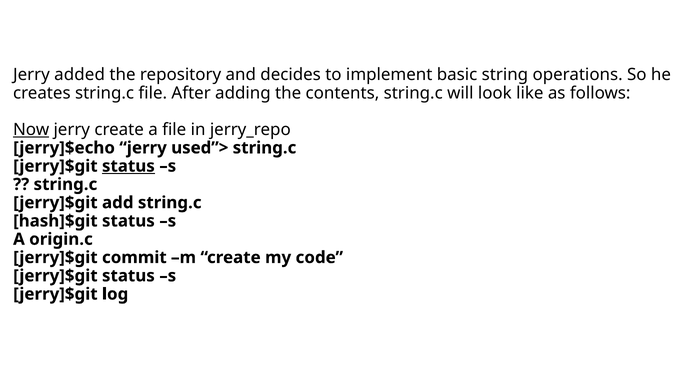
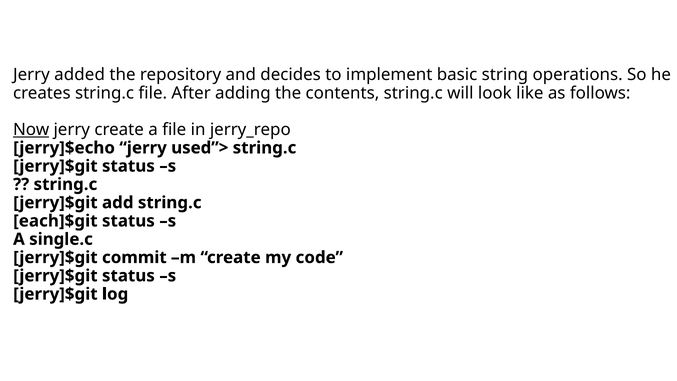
status underline: present -> none (128, 166)
hash]$git: hash]$git -> each]$git (55, 221)
origin.c: origin.c -> single.c (61, 239)
